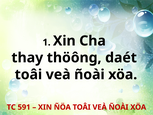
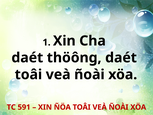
thay: thay -> daét (27, 58)
